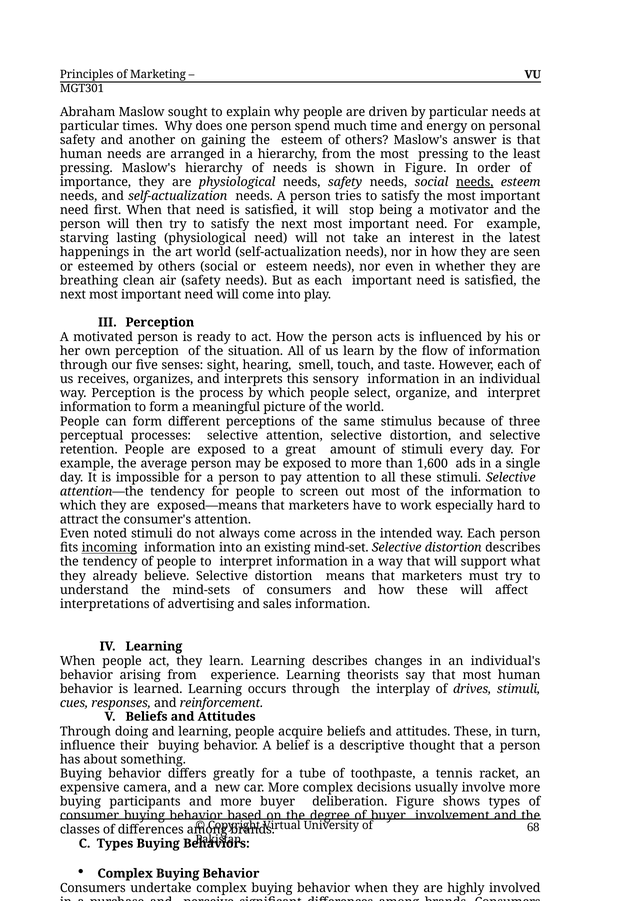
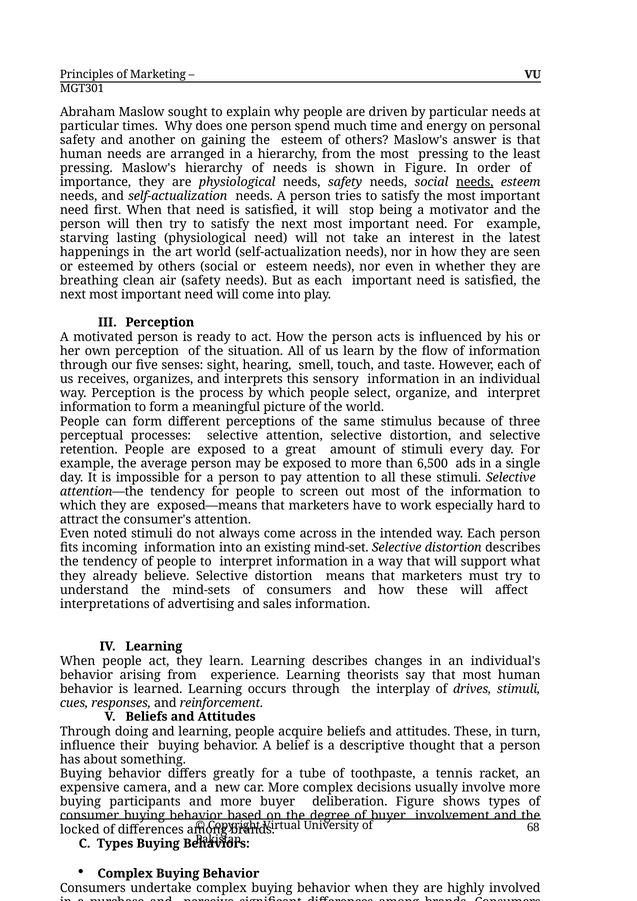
1,600: 1,600 -> 6,500 (432, 464)
incoming underline: present -> none (109, 548)
classes: classes -> locked (80, 830)
